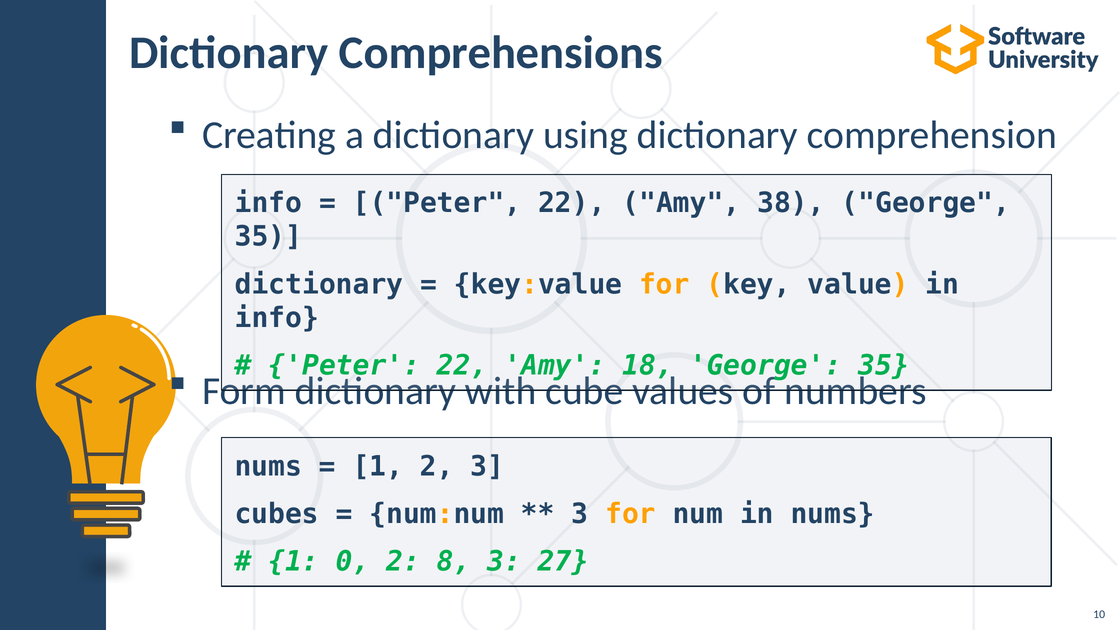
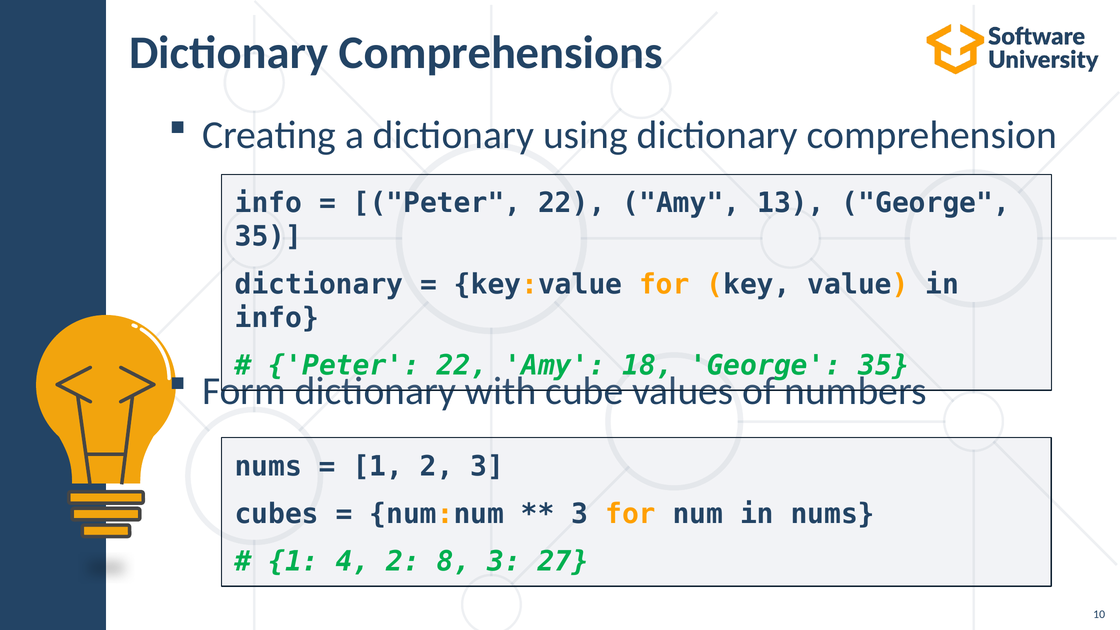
38: 38 -> 13 (791, 203)
0: 0 -> 4 (353, 562)
